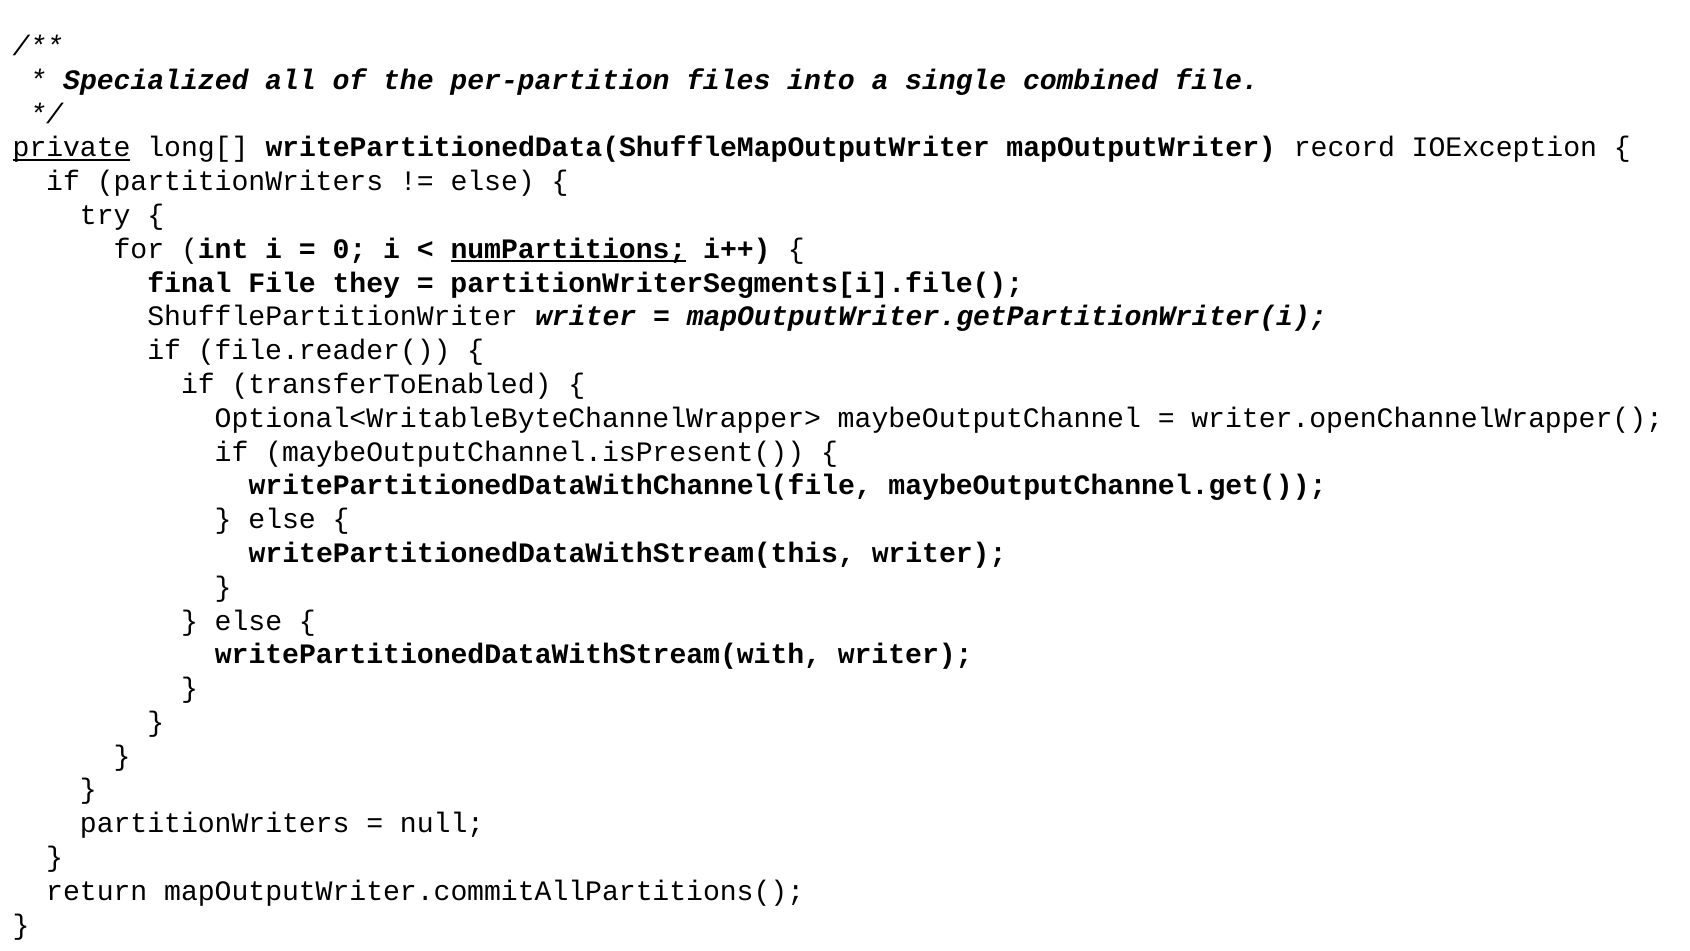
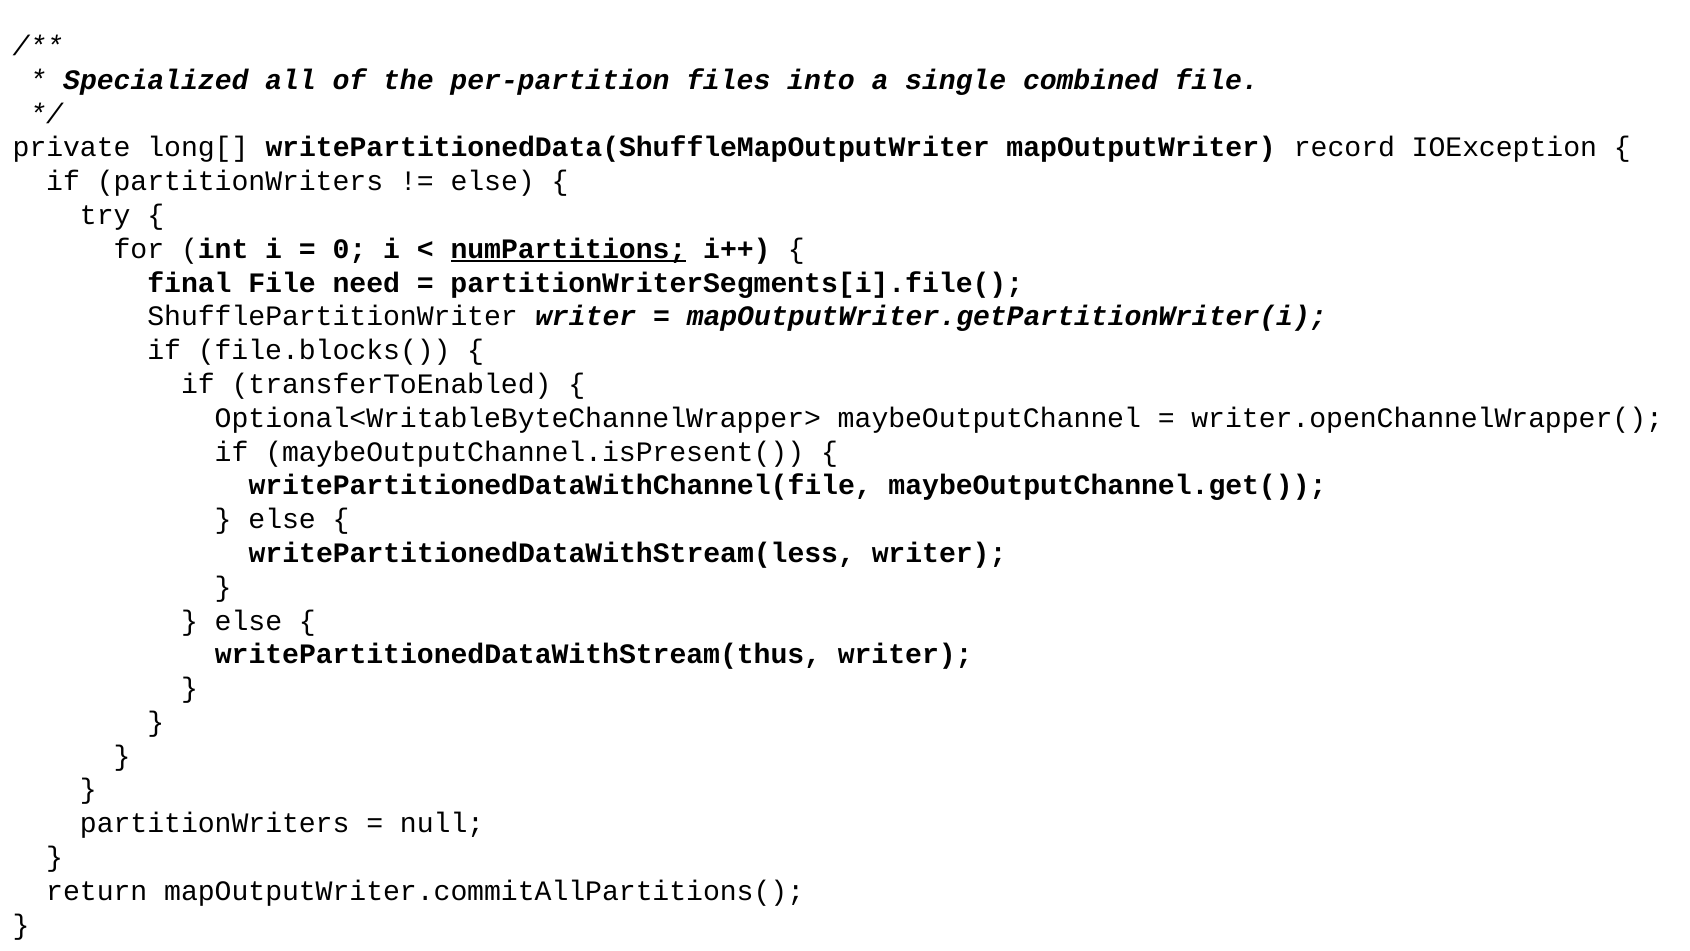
private underline: present -> none (72, 148)
they: they -> need (366, 283)
file.reader(: file.reader( -> file.blocks( (324, 350)
writePartitionedDataWithStream(this: writePartitionedDataWithStream(this -> writePartitionedDataWithStream(less (552, 553)
writePartitionedDataWithStream(with: writePartitionedDataWithStream(with -> writePartitionedDataWithStream(thus (518, 654)
